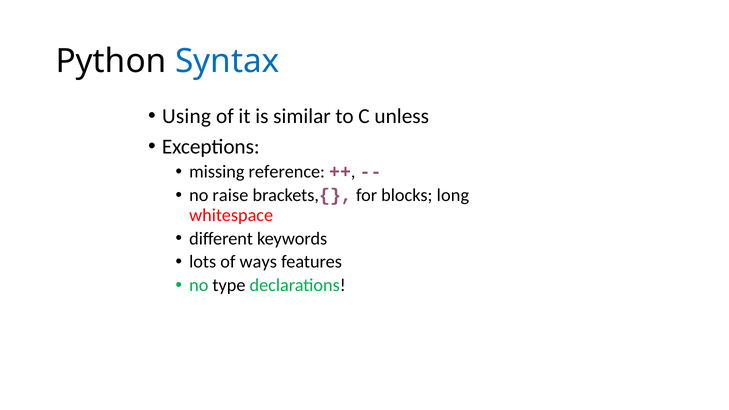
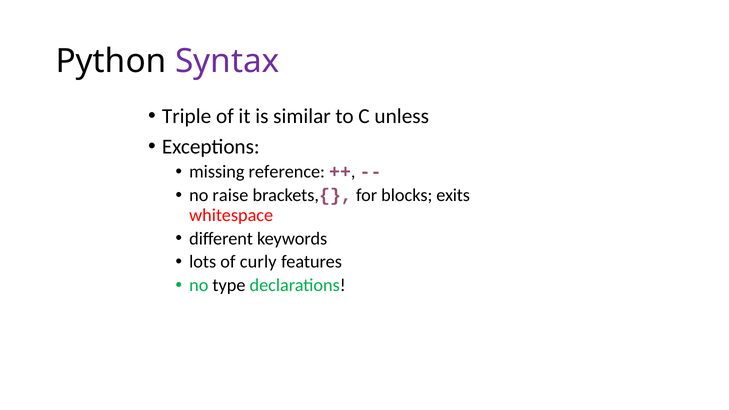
Syntax colour: blue -> purple (227, 61)
Using: Using -> Triple (187, 116)
long: long -> exits (453, 195)
ways: ways -> curly (258, 262)
